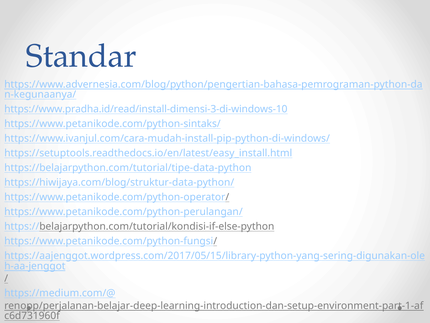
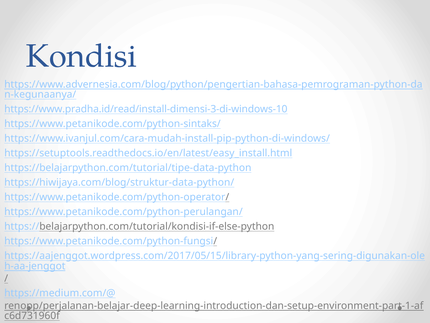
Standar: Standar -> Kondisi (81, 56)
